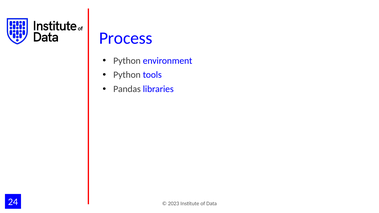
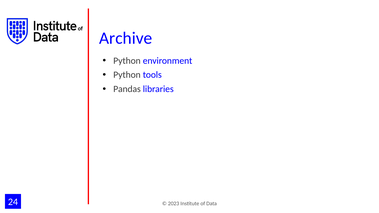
Process: Process -> Archive (126, 38)
